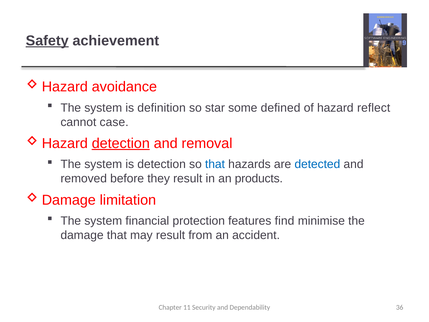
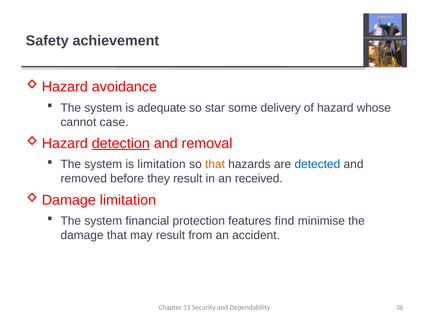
Safety underline: present -> none (47, 41)
definition: definition -> adequate (162, 108)
defined: defined -> delivery (281, 108)
reflect: reflect -> whose (374, 108)
is detection: detection -> limitation (162, 164)
that colour: blue -> orange (215, 164)
products: products -> received (259, 179)
